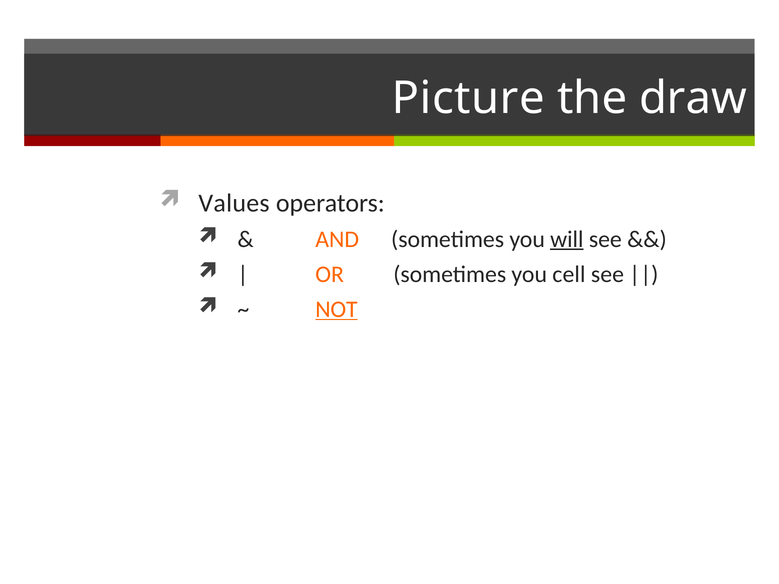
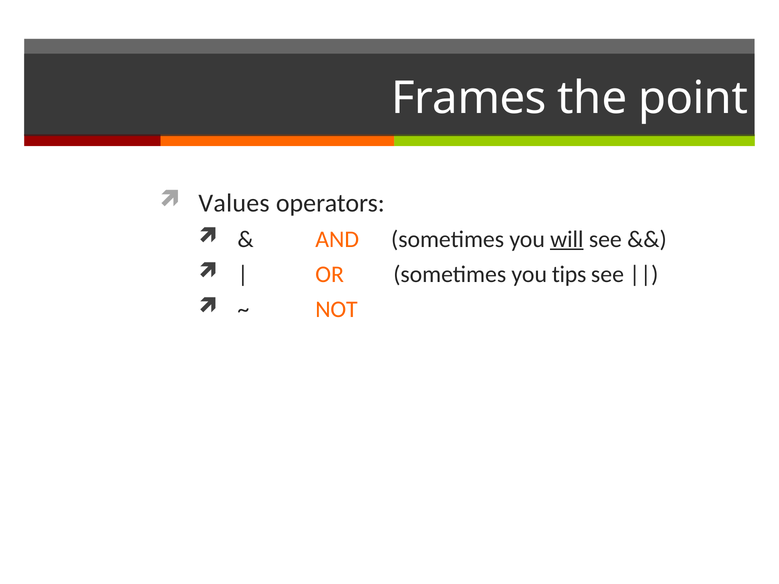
Picture: Picture -> Frames (469, 98)
draw: draw -> point (693, 98)
cell: cell -> tips (569, 274)
NOT underline: present -> none (336, 309)
